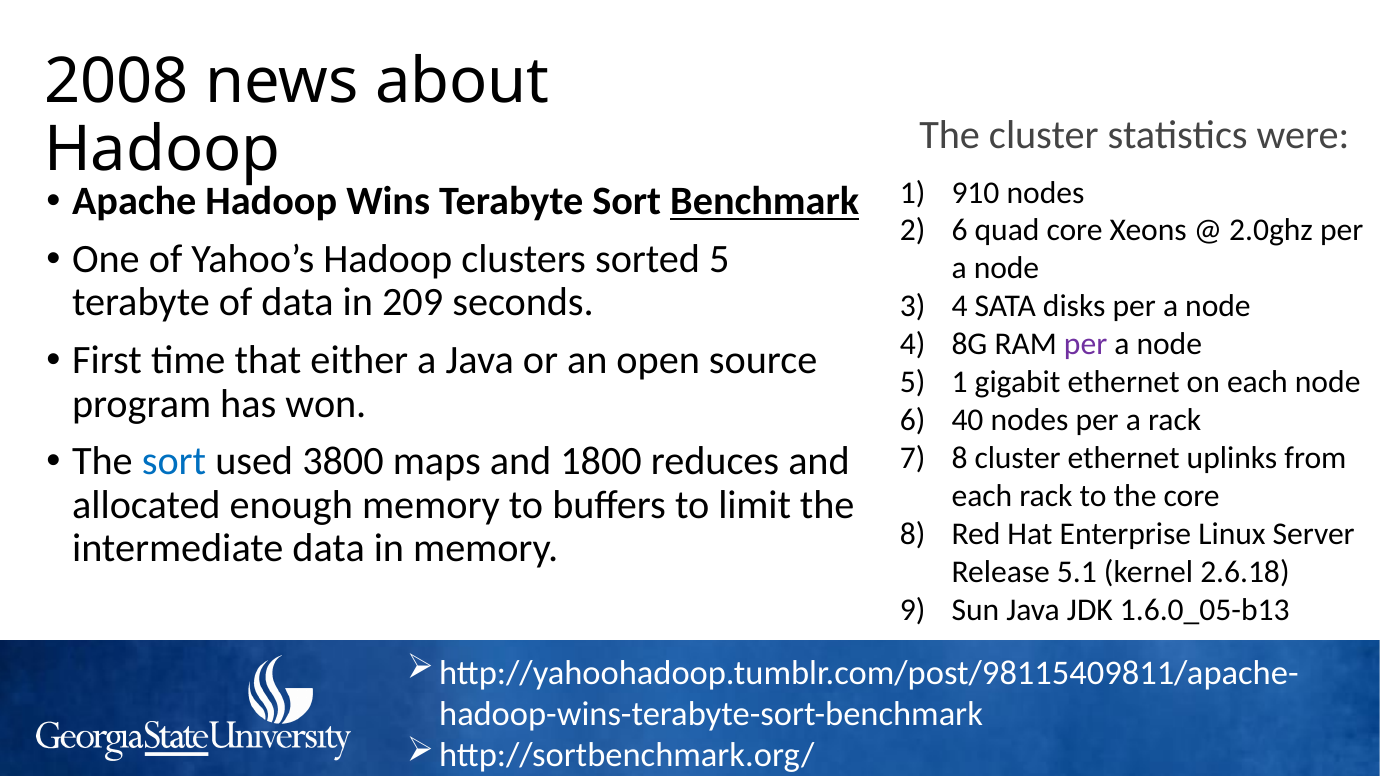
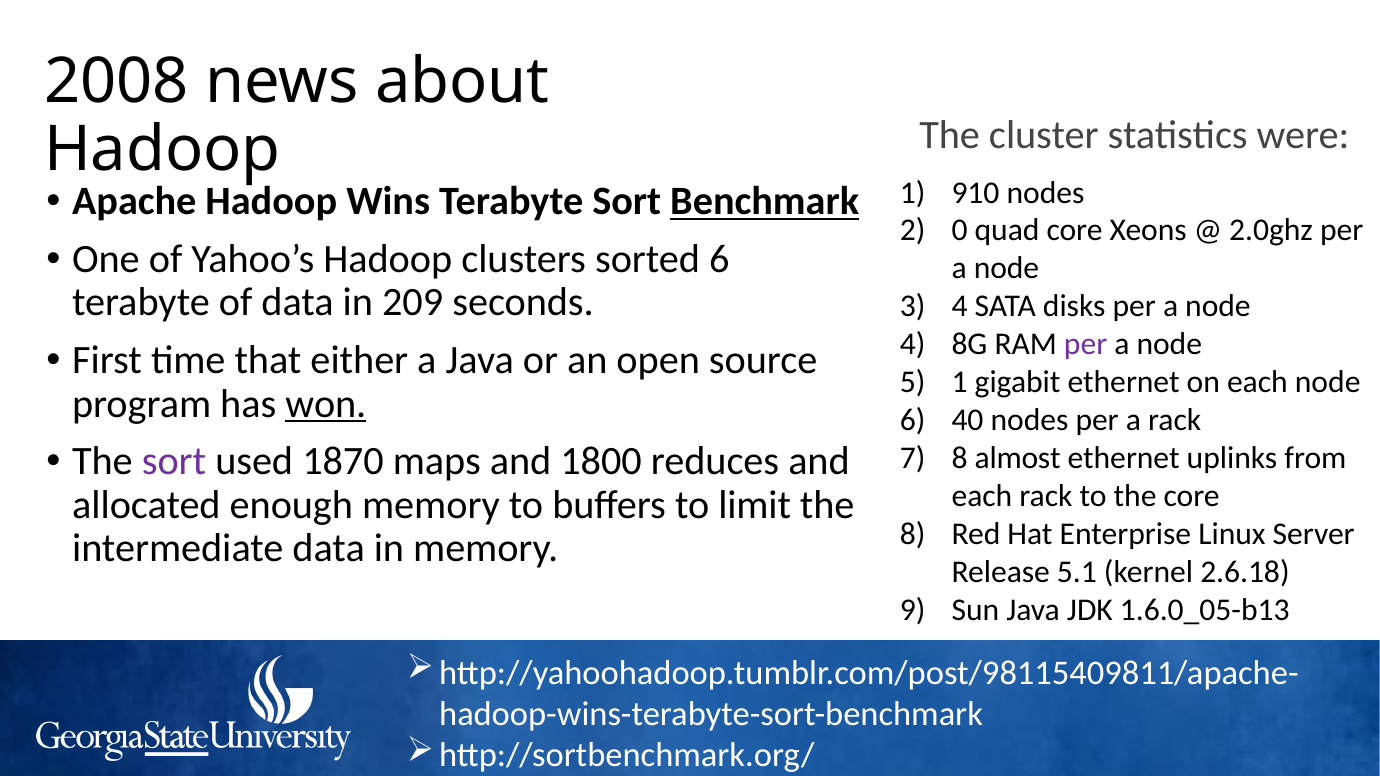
2 6: 6 -> 0 (960, 231)
sorted 5: 5 -> 6 (719, 259)
won underline: none -> present (326, 404)
sort colour: blue -> purple (174, 462)
3800: 3800 -> 1870 (343, 462)
8 cluster: cluster -> almost (1018, 458)
